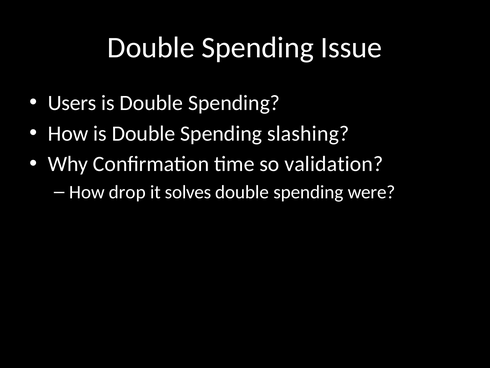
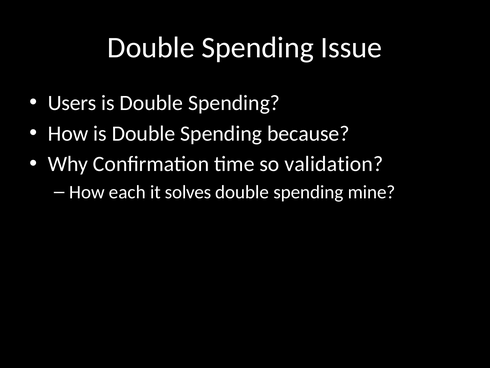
slashing: slashing -> because (308, 133)
drop: drop -> each (127, 192)
were: were -> mine (372, 192)
